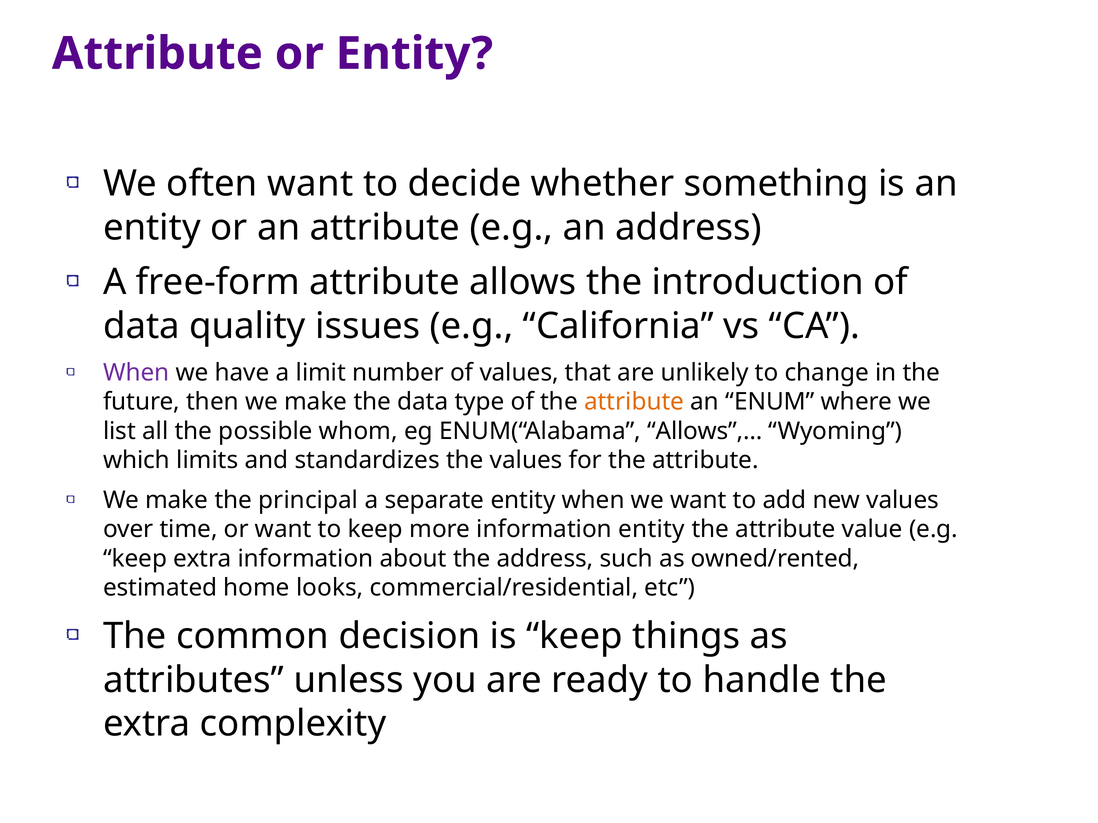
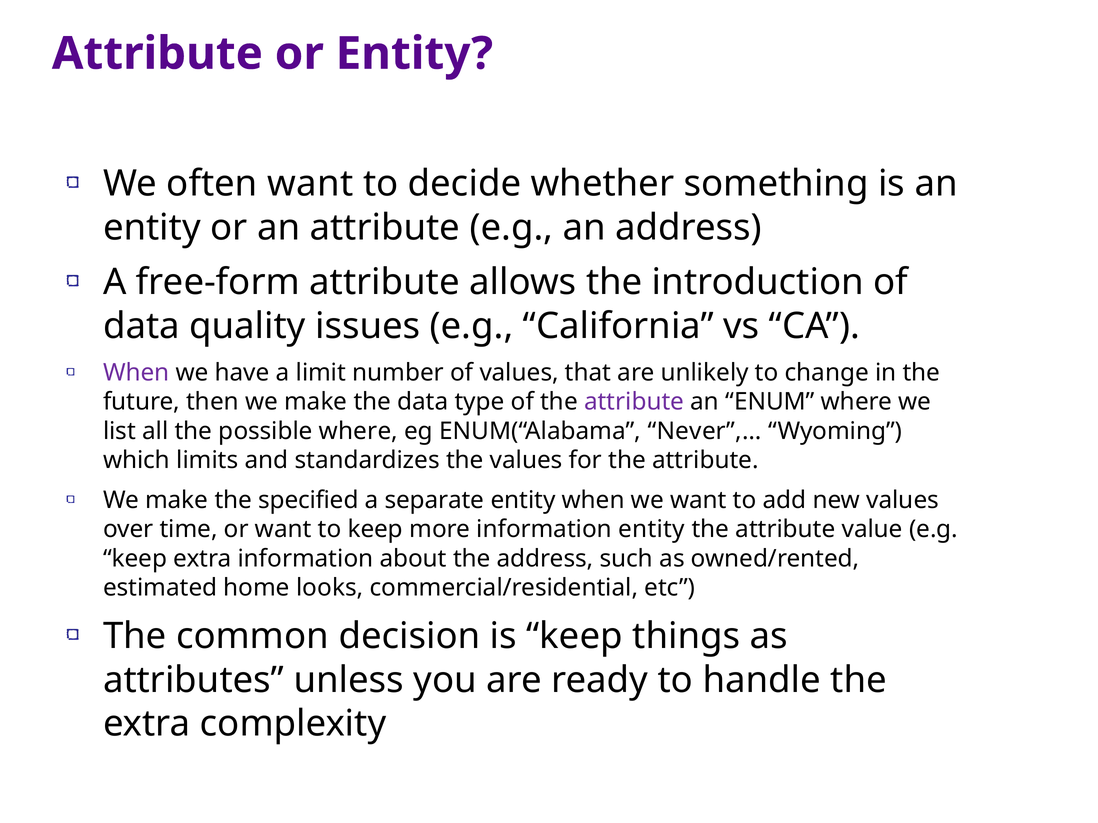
attribute colour: orange -> purple (634, 402)
possible whom: whom -> where (358, 431)
Allows”,…: Allows”,… -> Never”,… (704, 431)
principal: principal -> specified (308, 500)
